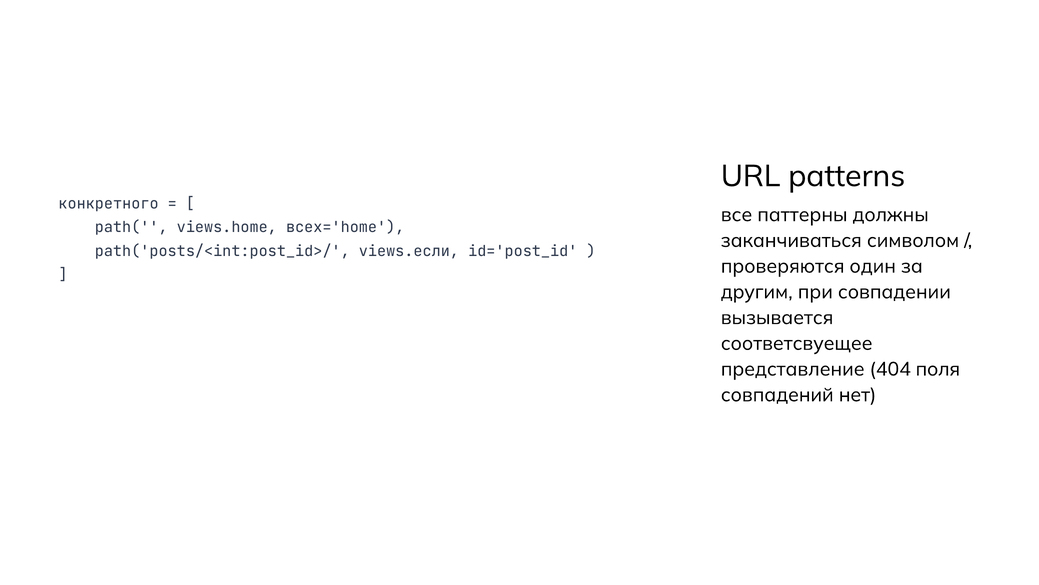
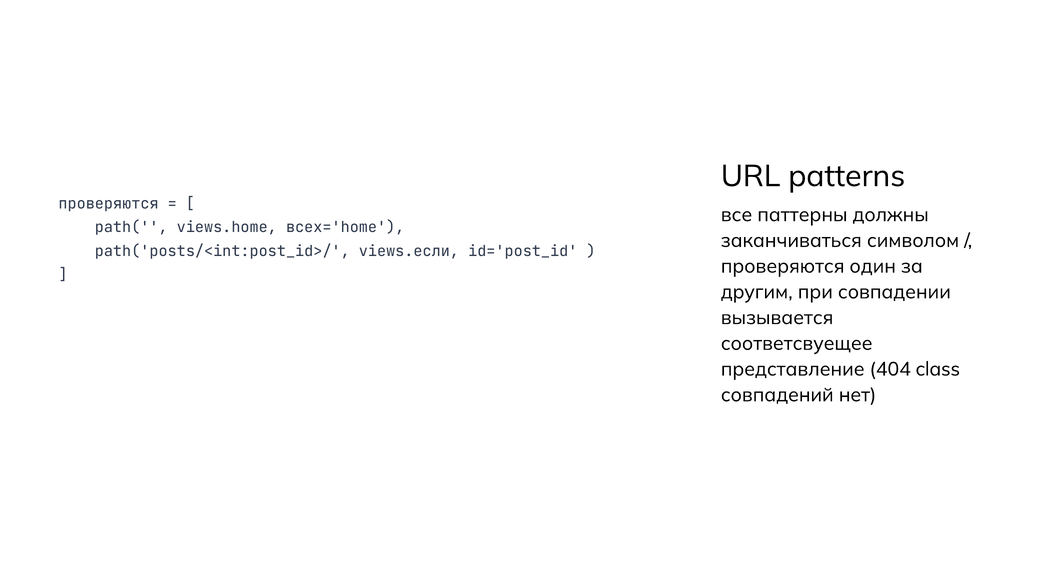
конкретного: конкретного -> проверяются (109, 204)
поля: поля -> class (938, 369)
